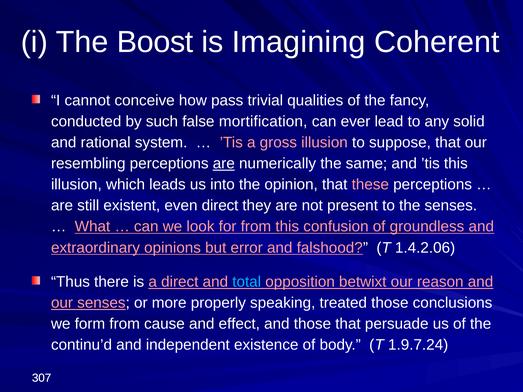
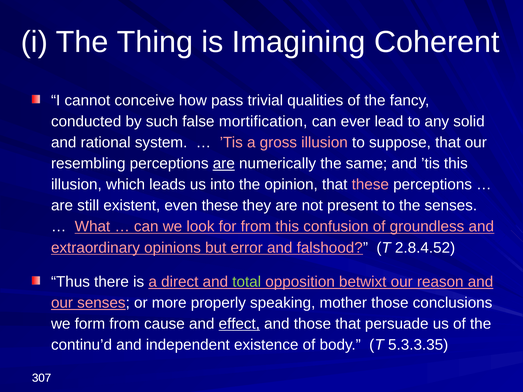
Boost: Boost -> Thing (155, 42)
even direct: direct -> these (220, 206)
1.4.2.06: 1.4.2.06 -> 2.8.4.52 (425, 248)
total colour: light blue -> light green (247, 282)
treated: treated -> mother (343, 303)
effect underline: none -> present (239, 324)
1.9.7.24: 1.9.7.24 -> 5.3.3.35 (418, 345)
